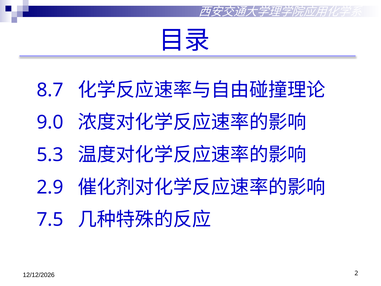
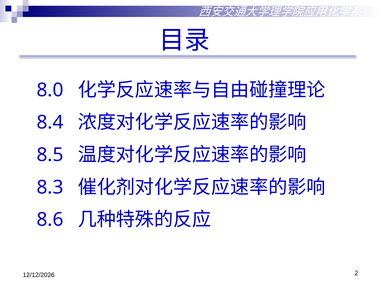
8.7: 8.7 -> 8.0 (50, 90)
9.0: 9.0 -> 8.4 (50, 122)
5.3: 5.3 -> 8.5 (50, 155)
2.9: 2.9 -> 8.3 (50, 187)
7.5: 7.5 -> 8.6 (50, 219)
